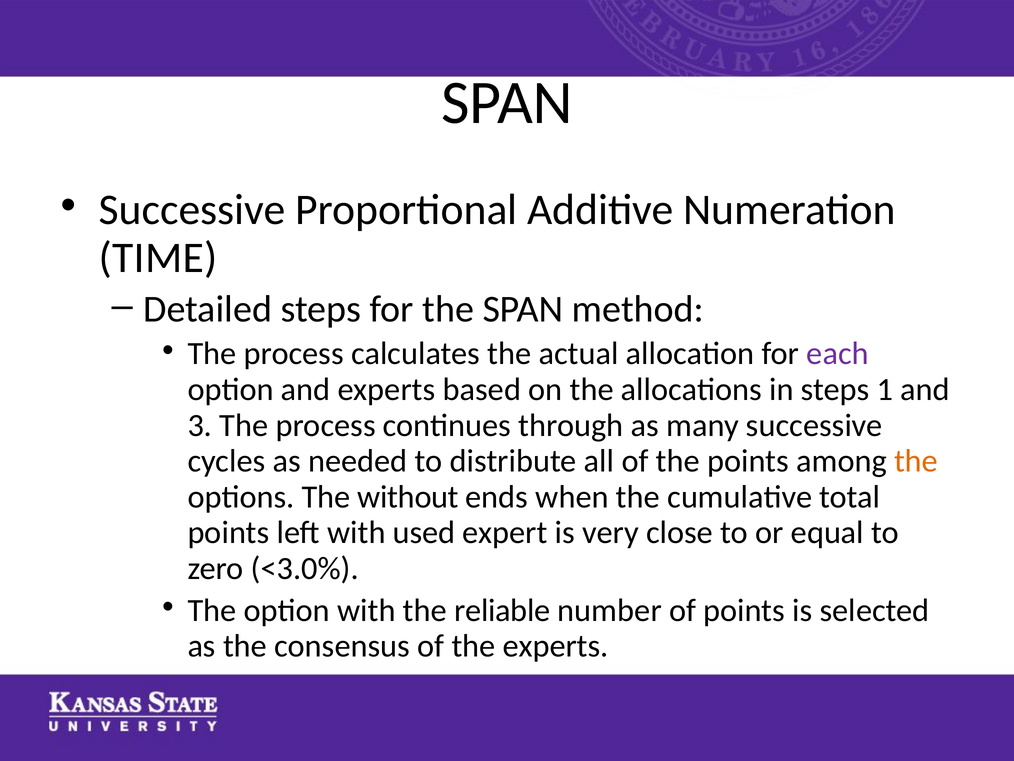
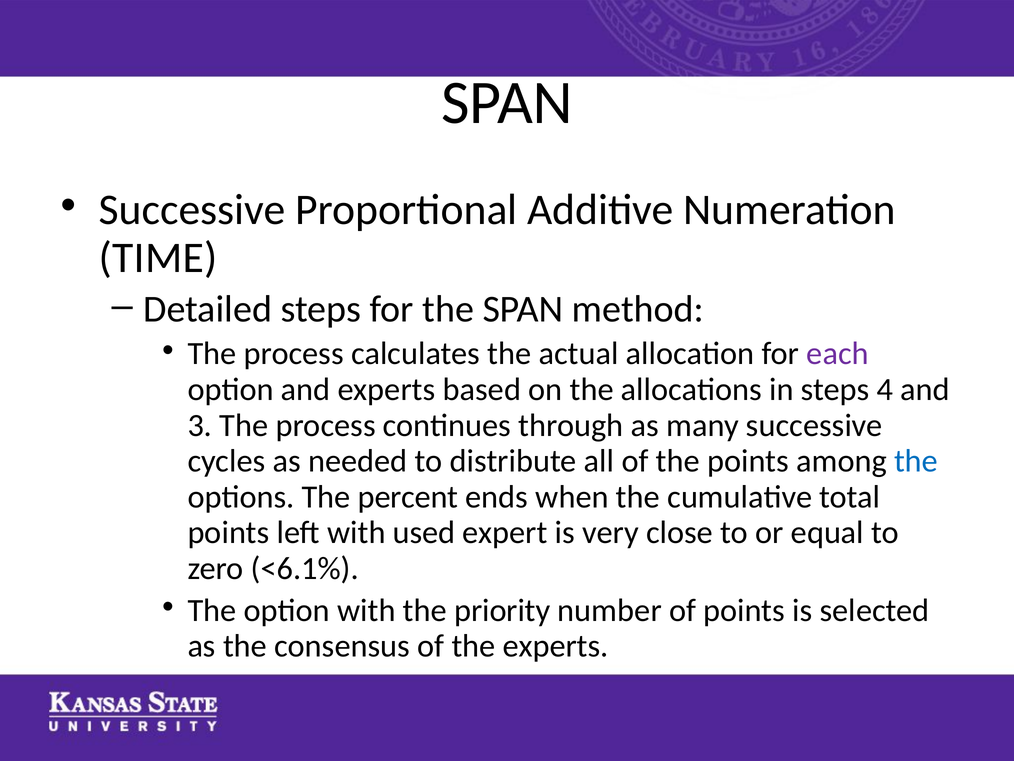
1: 1 -> 4 (885, 389)
the colour: orange -> blue (916, 461)
without: without -> percent (408, 497)
<3.0%: <3.0% -> <6.1% (305, 568)
reliable: reliable -> priority (502, 610)
